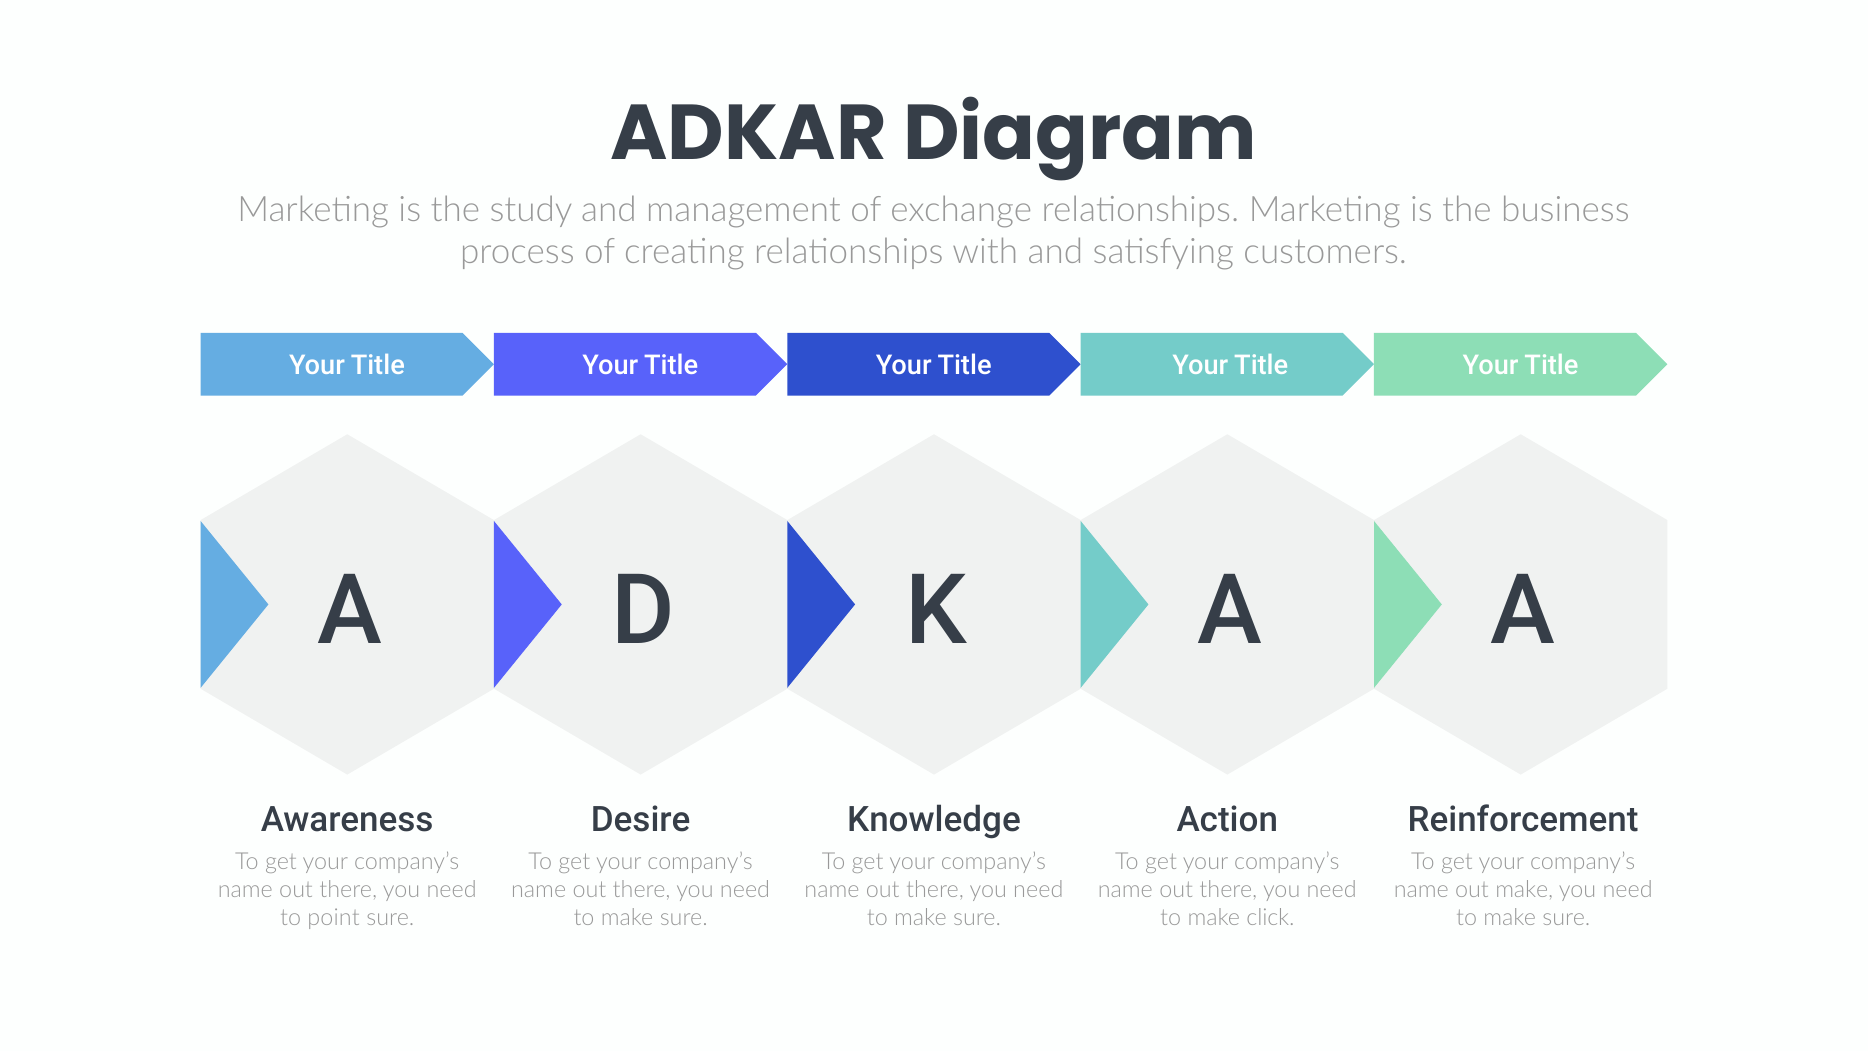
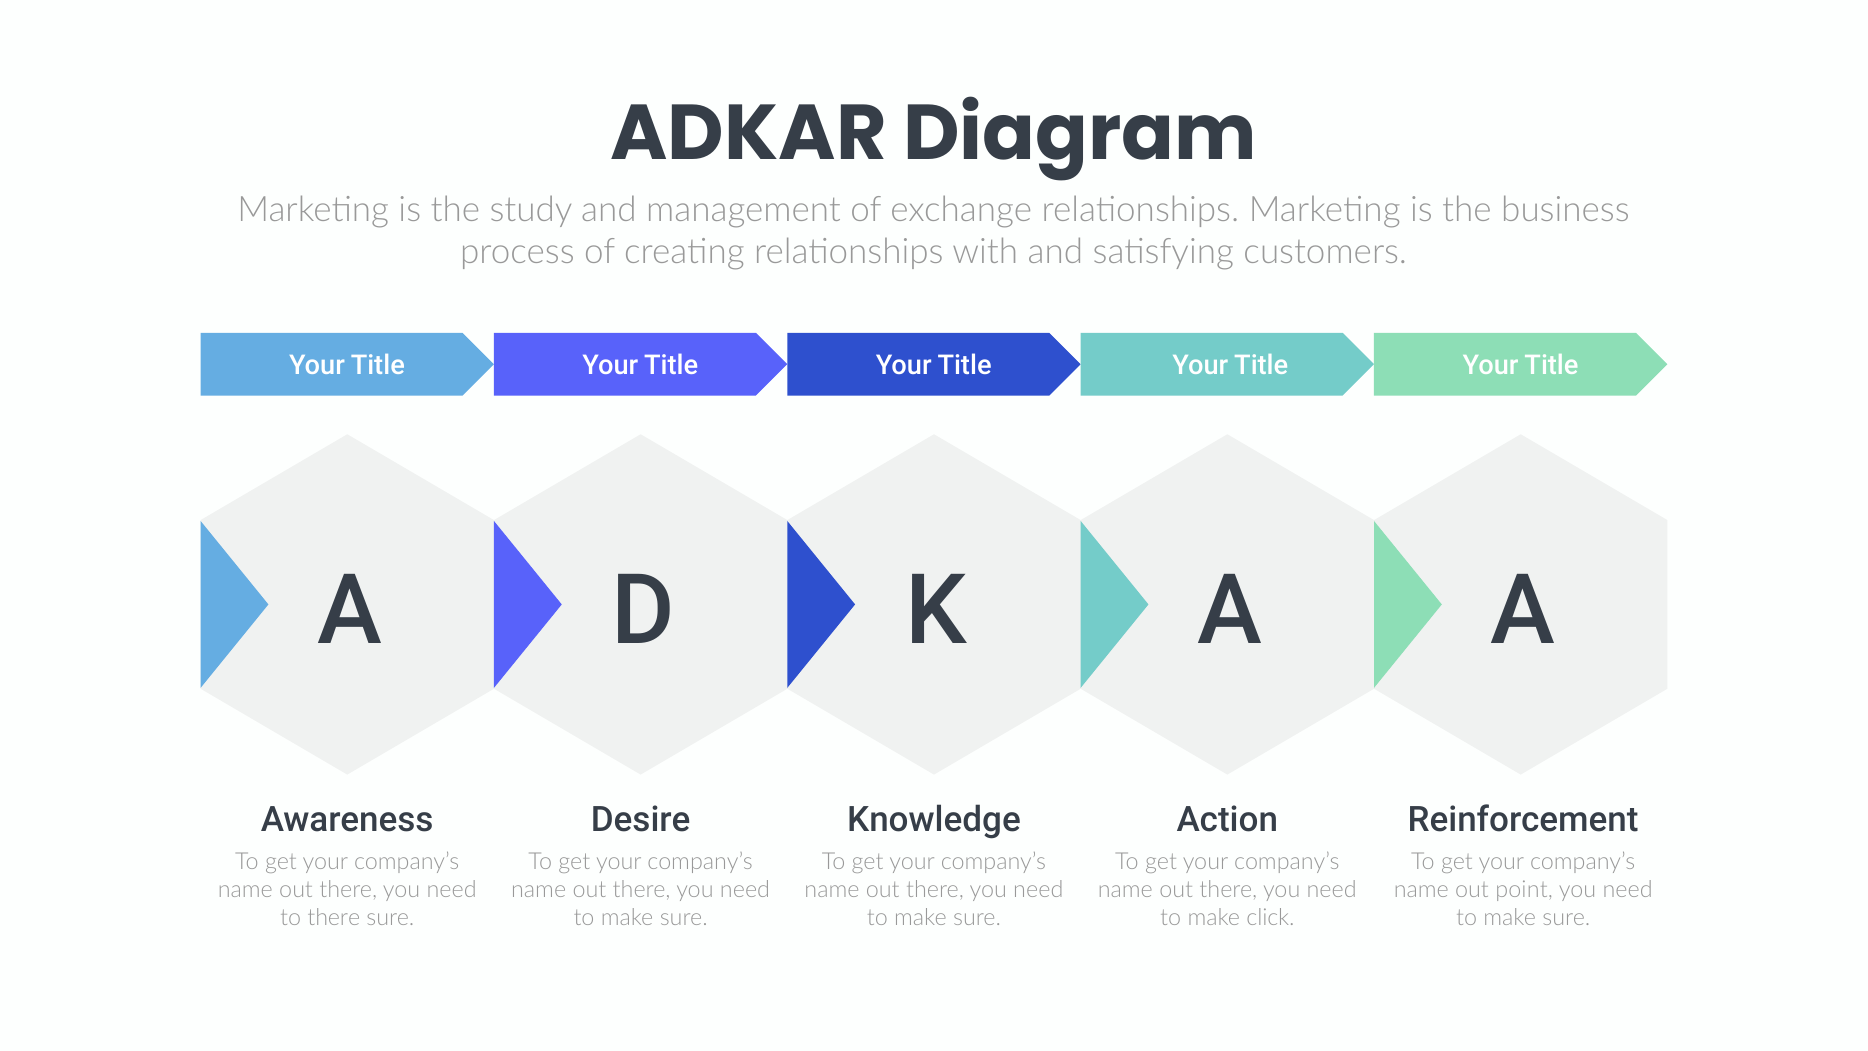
out make: make -> point (1524, 890)
to point: point -> there (334, 918)
